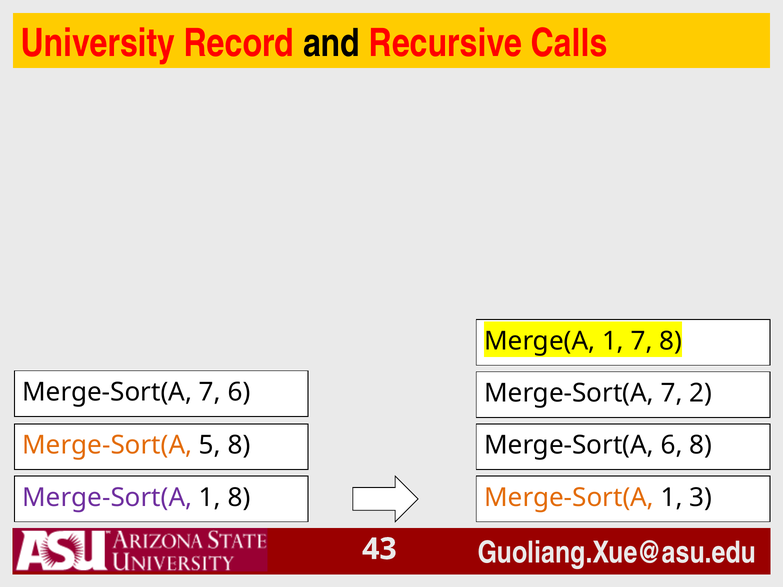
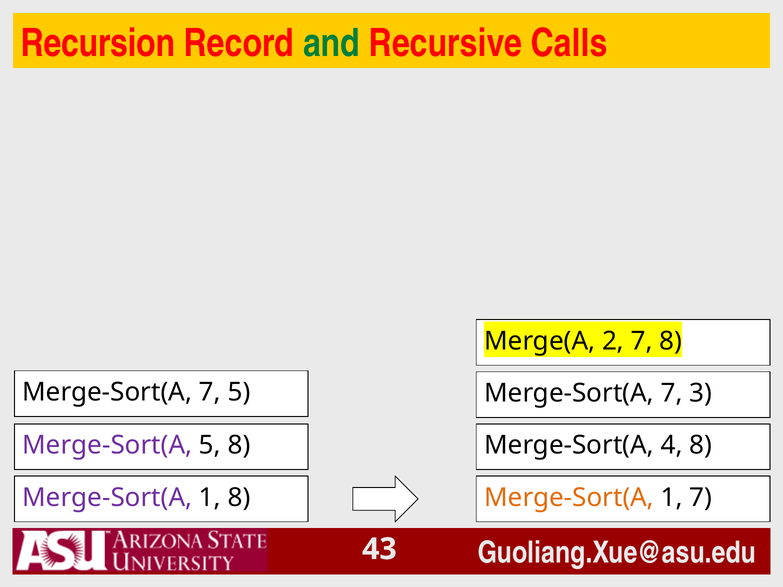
University: University -> Recursion (98, 43)
and colour: black -> green (332, 43)
Merge(A 1: 1 -> 2 (613, 341)
7 6: 6 -> 5 (239, 392)
2: 2 -> 3 (701, 393)
Merge-Sort(A colour: orange -> purple (107, 445)
Merge-Sort(A 6: 6 -> 4 (672, 445)
1 3: 3 -> 7 (701, 498)
